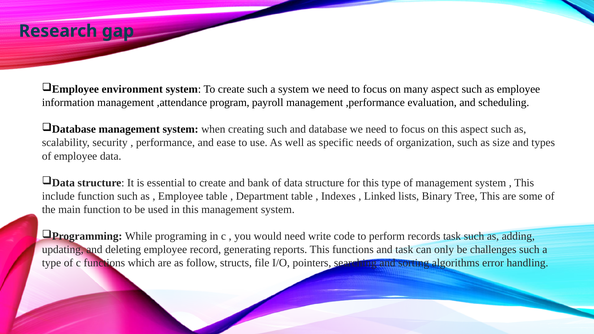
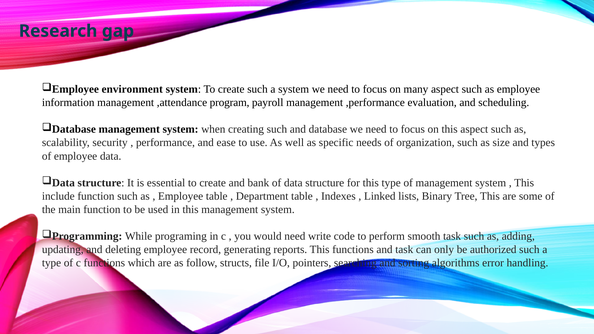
records: records -> smooth (424, 236)
challenges: challenges -> authorized (493, 250)
